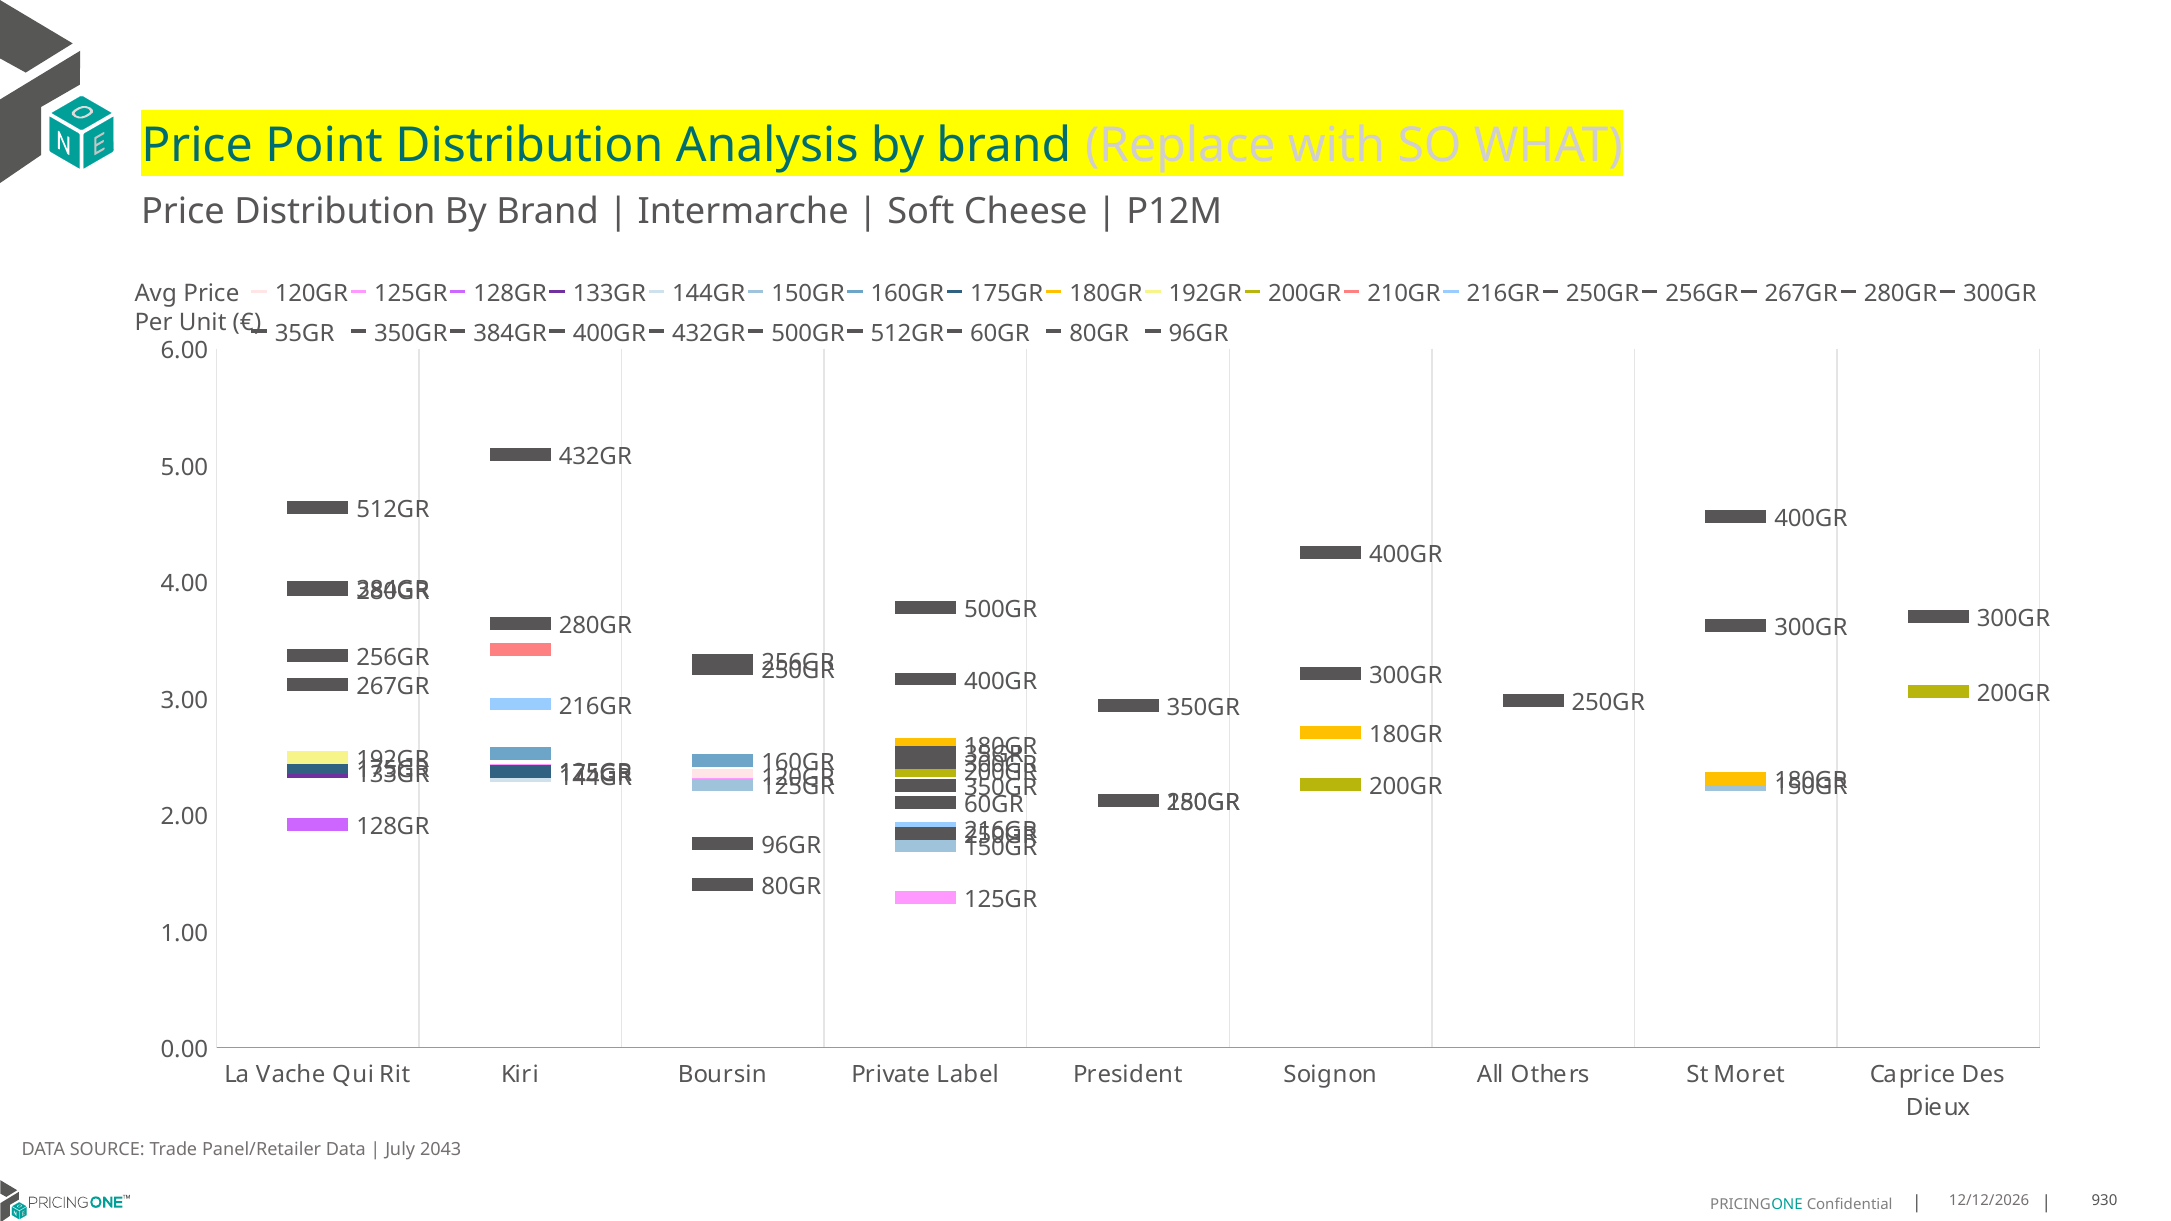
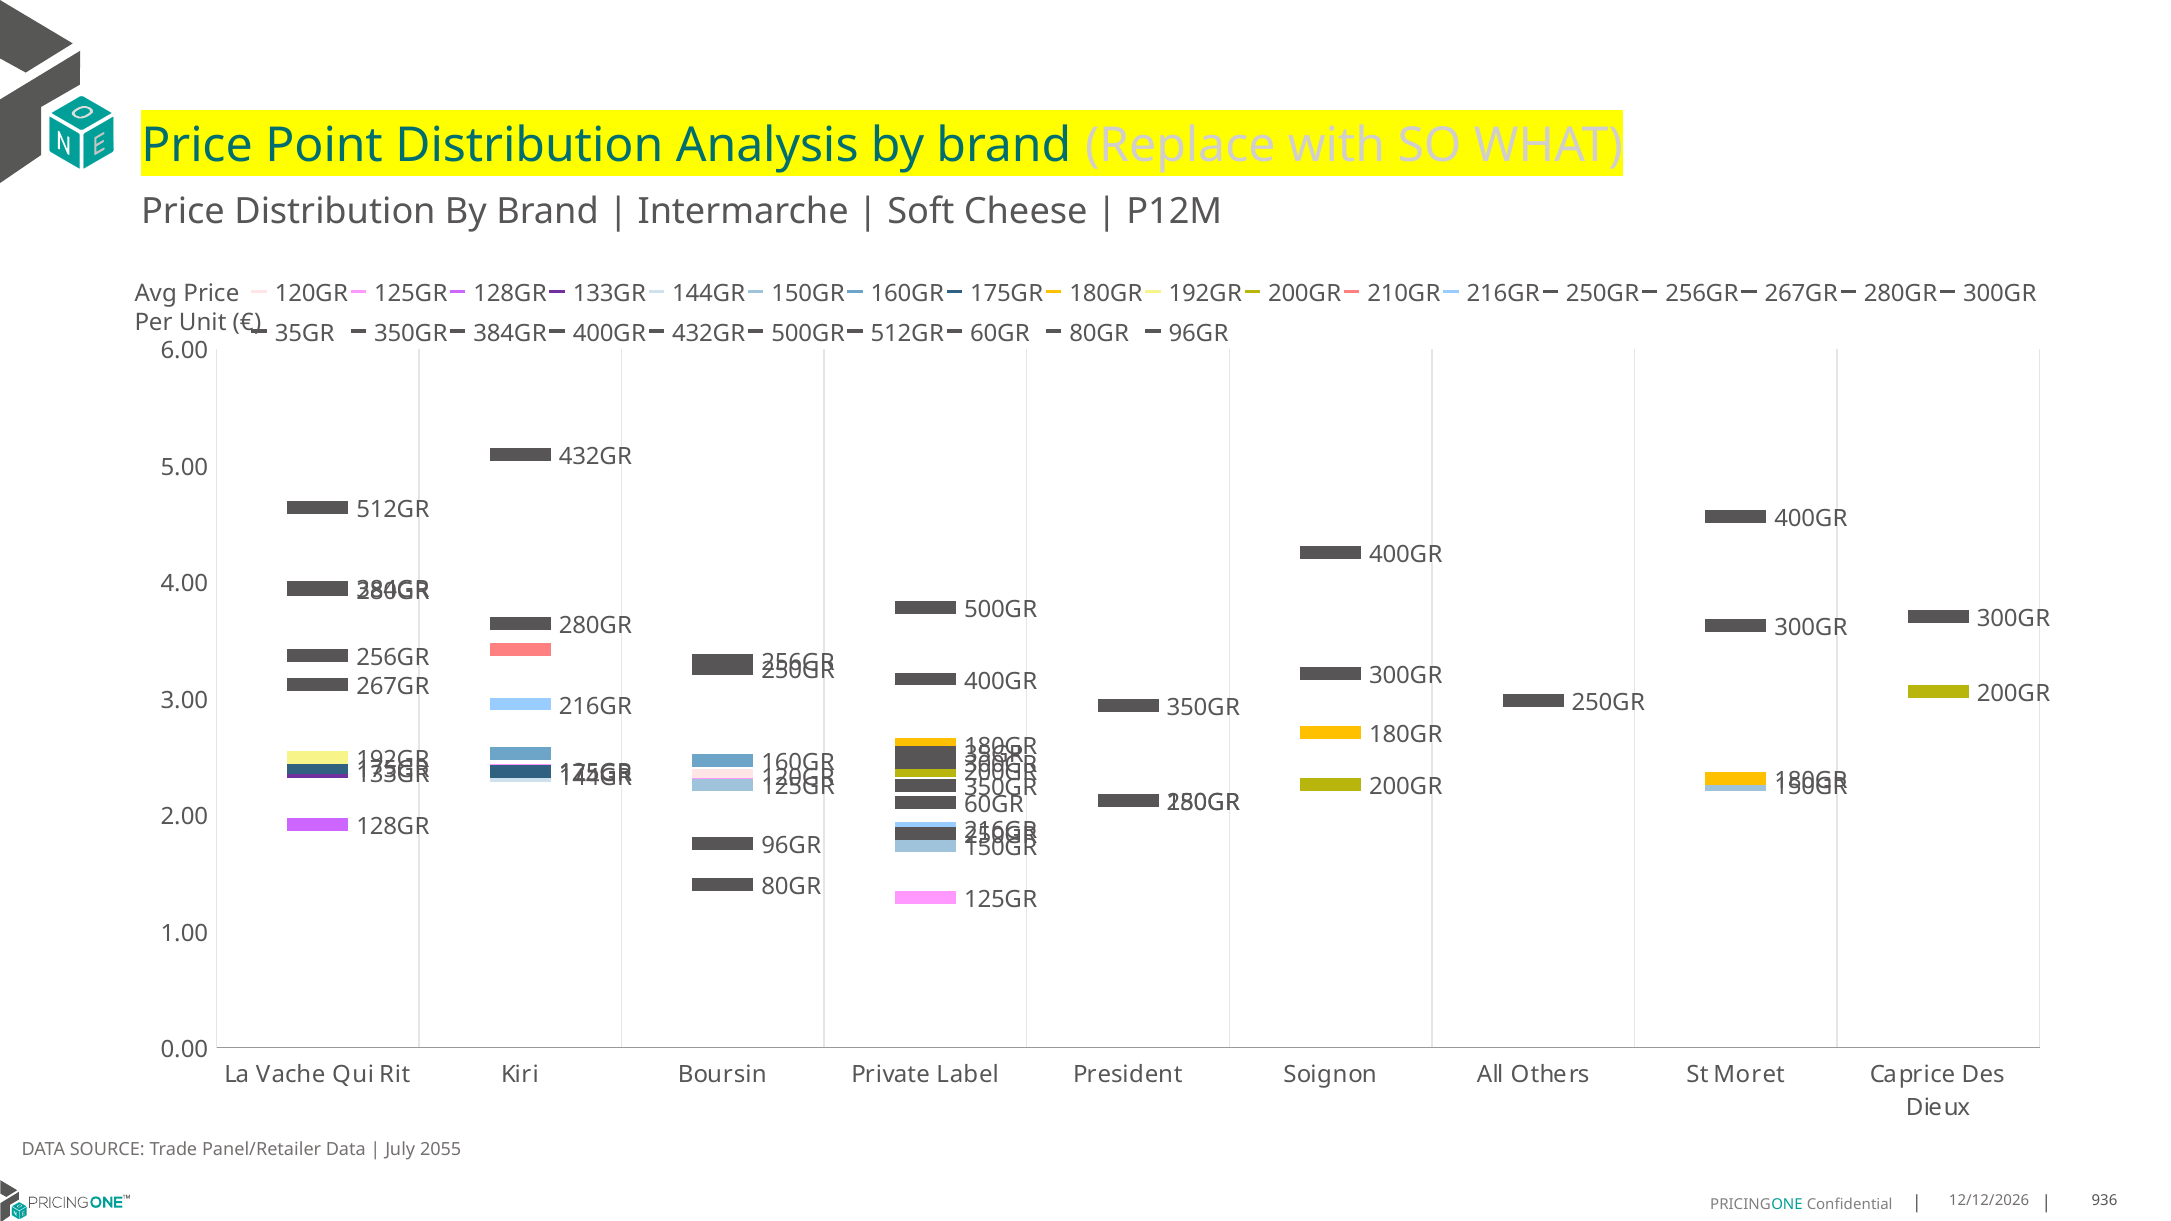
2043: 2043 -> 2055 (441, 1150)
930: 930 -> 936 (2105, 1201)
